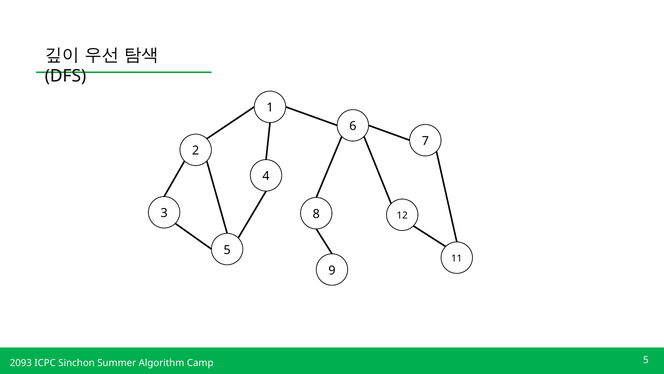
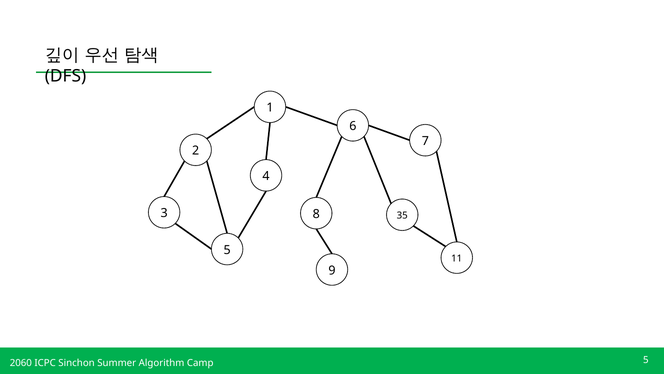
12: 12 -> 35 (402, 215)
2093: 2093 -> 2060 (21, 362)
